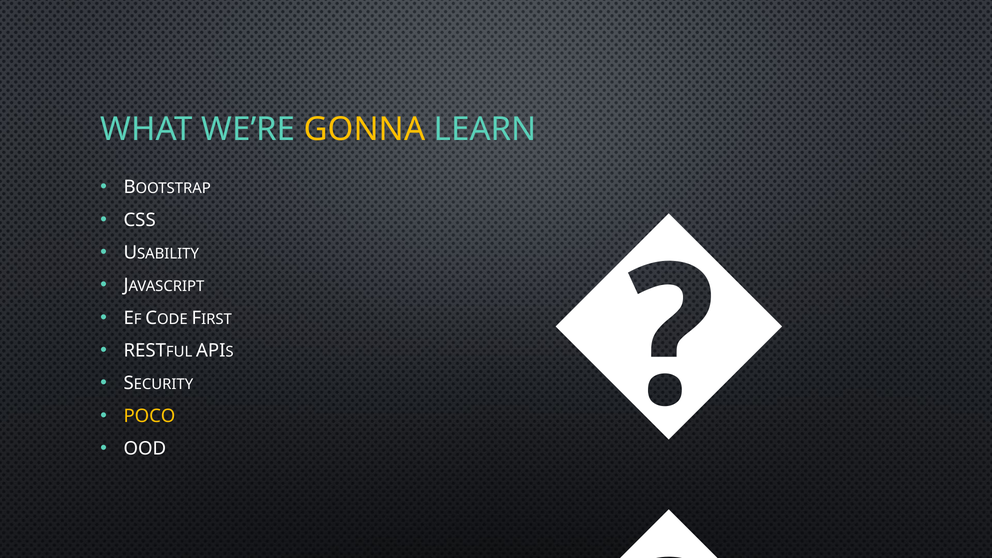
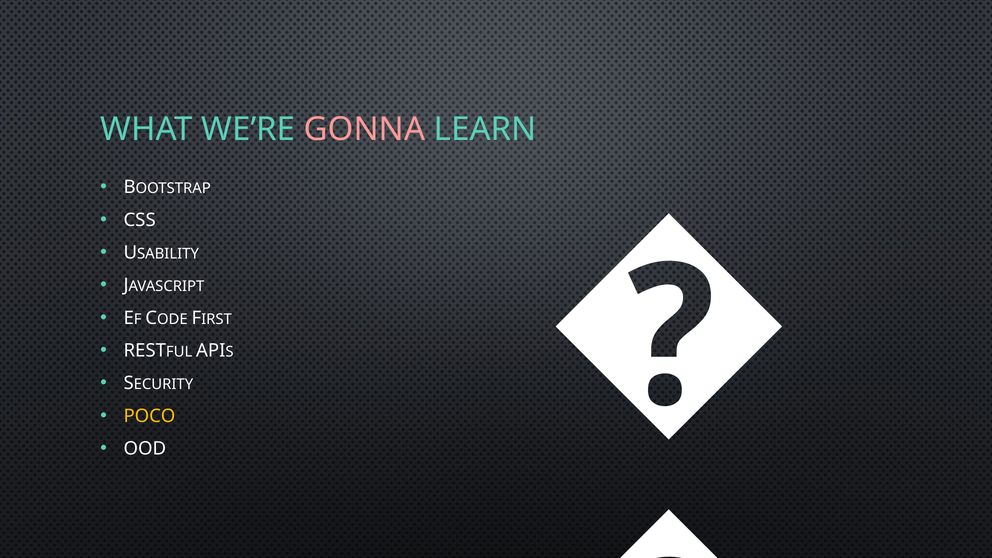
GONNA colour: yellow -> pink (365, 129)
